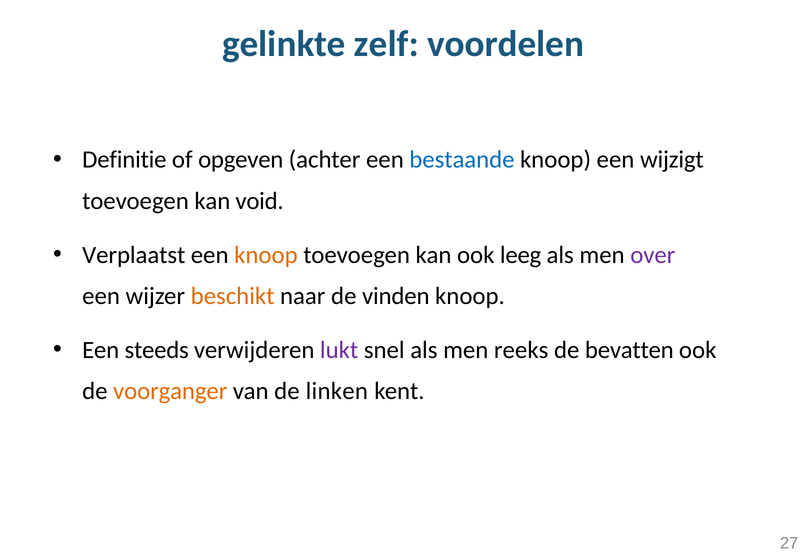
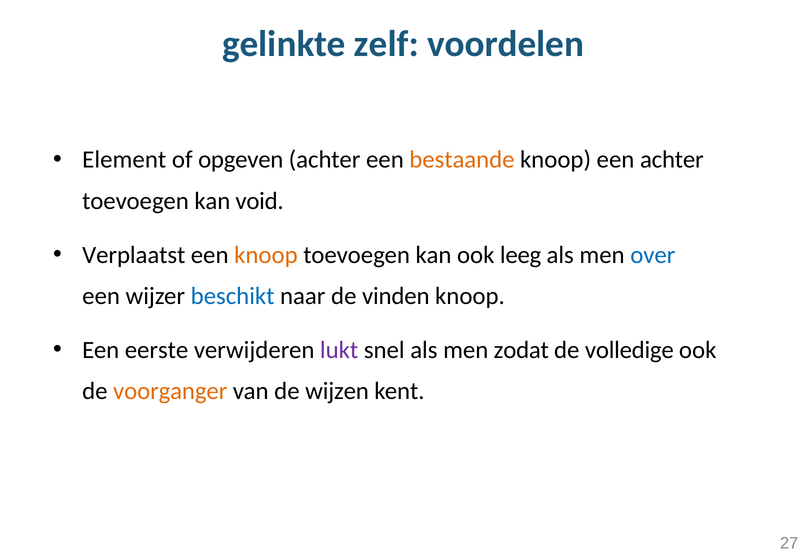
Definitie: Definitie -> Element (124, 160)
bestaande colour: blue -> orange (462, 160)
een wijzigt: wijzigt -> achter (672, 160)
over colour: purple -> blue (653, 255)
beschikt colour: orange -> blue (233, 297)
steeds: steeds -> eerste (157, 350)
reeks: reeks -> zodat (521, 350)
bevatten: bevatten -> volledige (629, 350)
linken: linken -> wijzen (337, 392)
